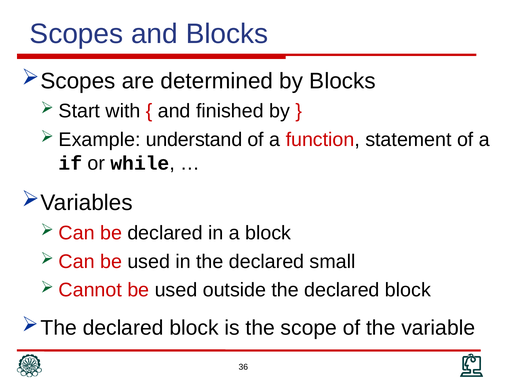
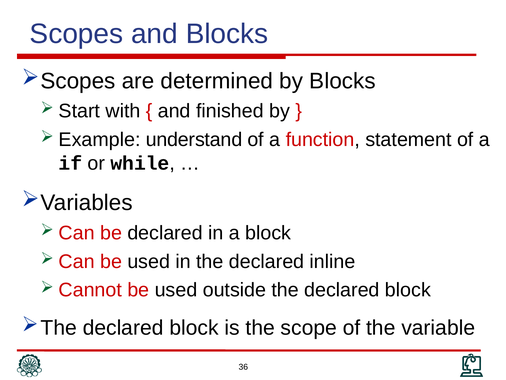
small: small -> inline (333, 261)
